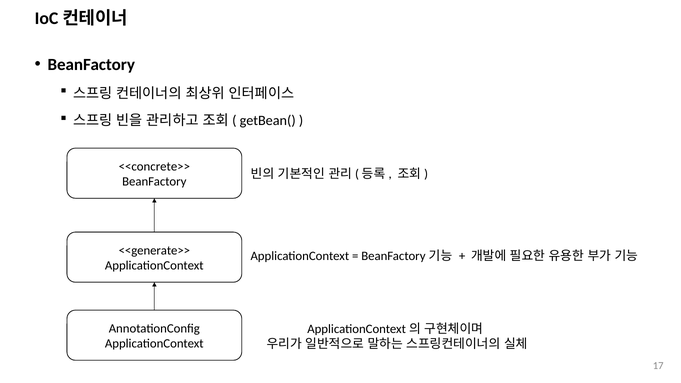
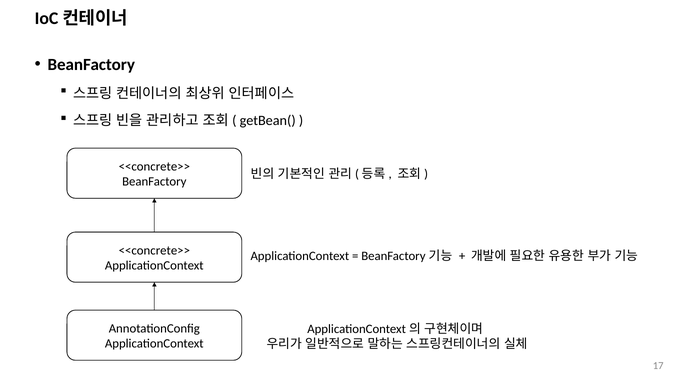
<<generate>>: <<generate>> -> <<concrete>> (154, 250)
